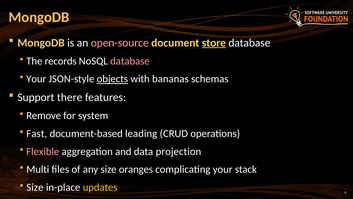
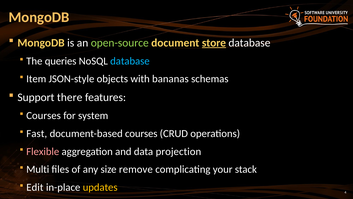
open-source colour: pink -> light green (120, 43)
records: records -> queries (61, 61)
database colour: pink -> light blue (130, 61)
Your: Your -> Item (36, 79)
objects underline: present -> none (112, 79)
Remove: Remove -> Courses (44, 115)
document-based leading: leading -> courses (141, 133)
oranges: oranges -> remove (136, 169)
Size: Size -> Edit (35, 187)
